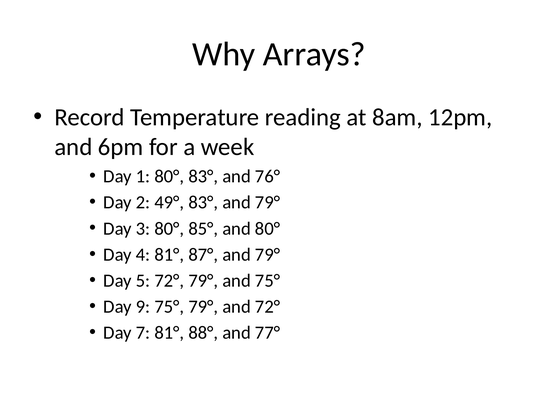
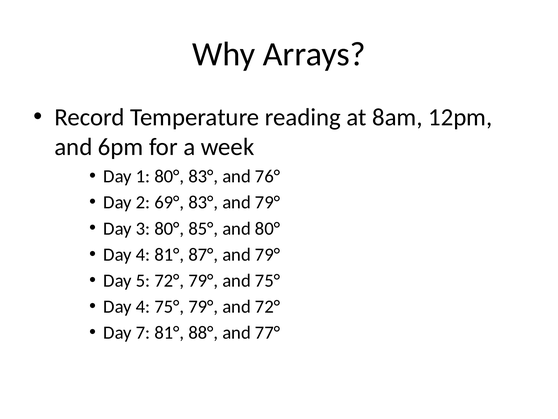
49°: 49° -> 69° (169, 202)
9: 9 -> 4 (143, 306)
